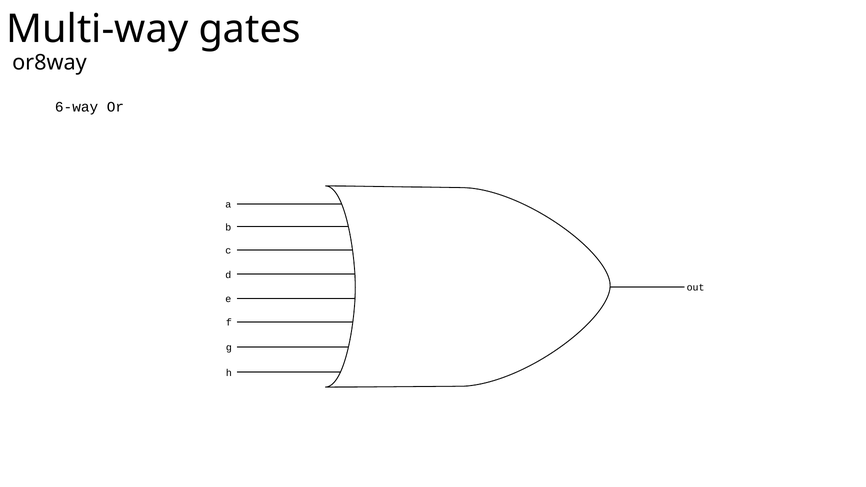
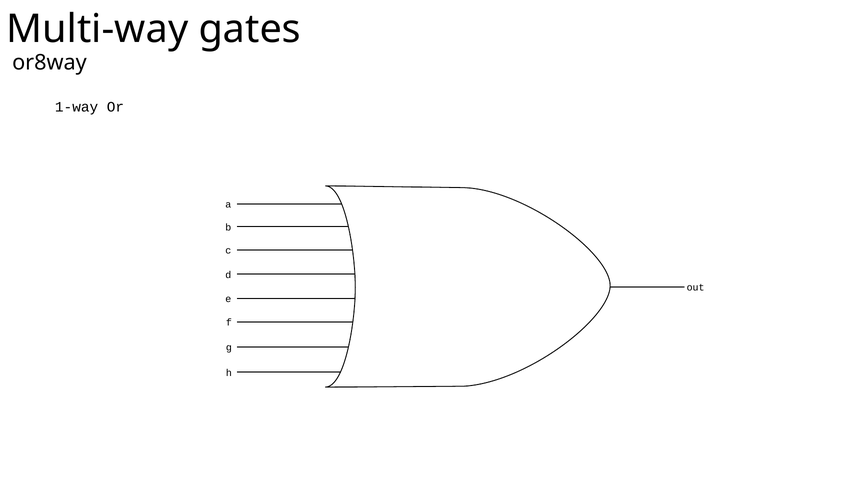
6-way: 6-way -> 1-way (77, 107)
